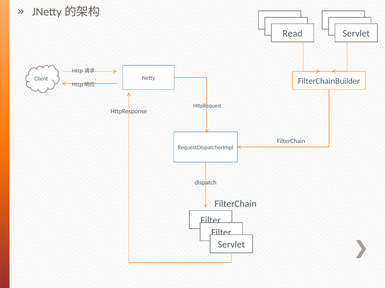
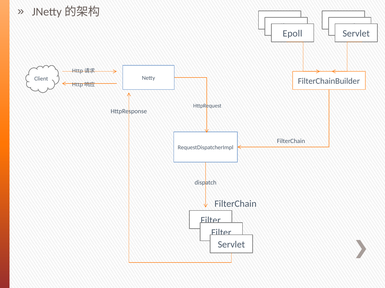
Read: Read -> Epoll (292, 34)
